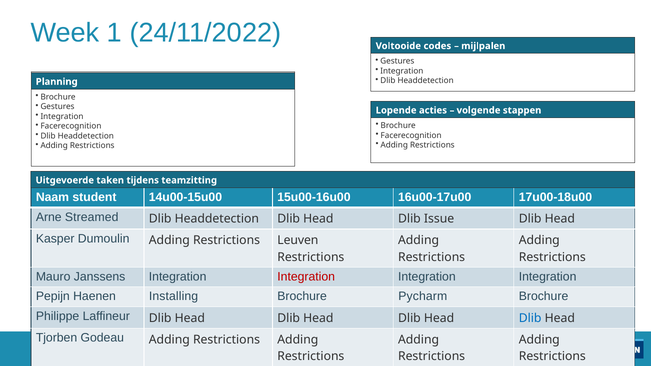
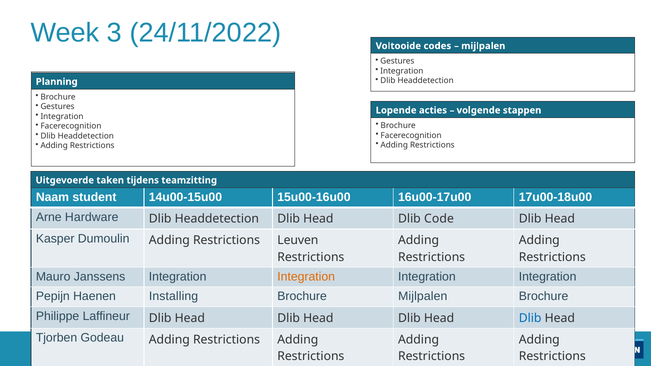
1: 1 -> 3 (115, 33)
Streamed: Streamed -> Hardware (92, 217)
Issue: Issue -> Code (439, 219)
Integration colour: red -> orange (306, 277)
Brochure Pycharm: Pycharm -> Mijlpalen (423, 297)
